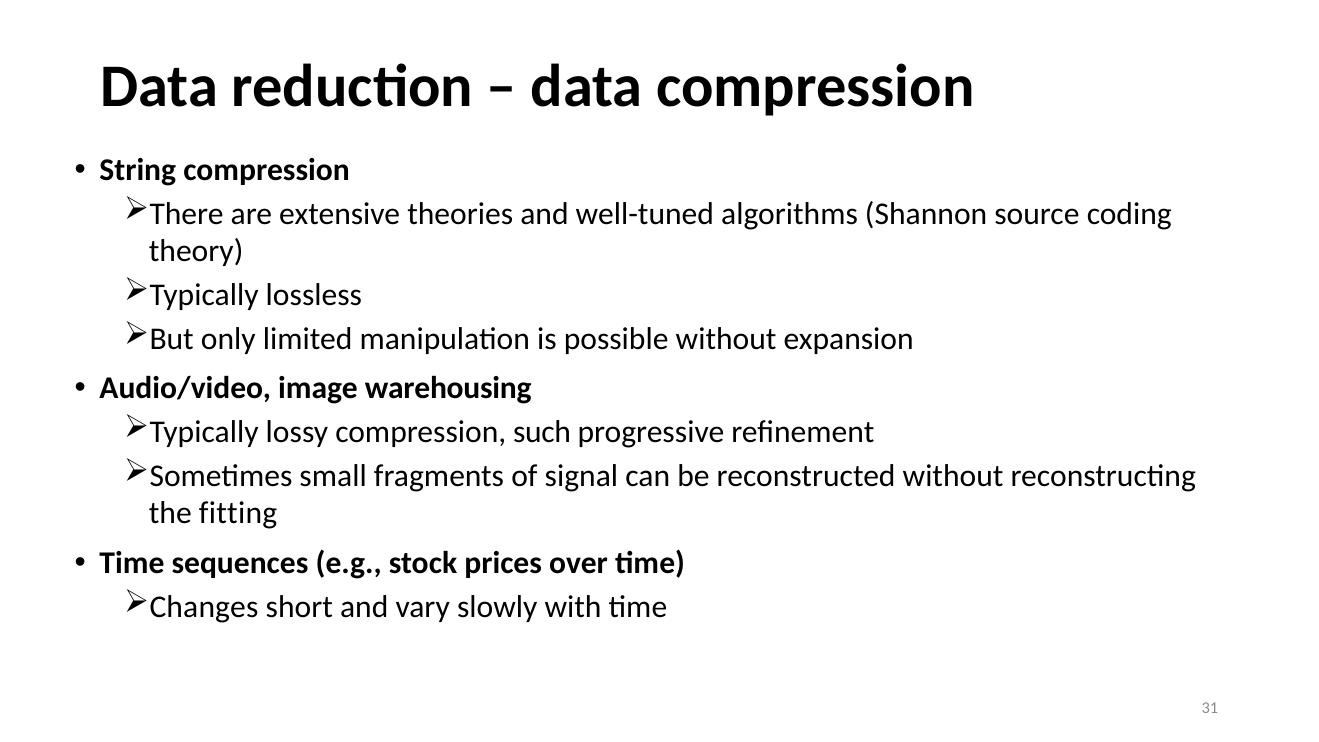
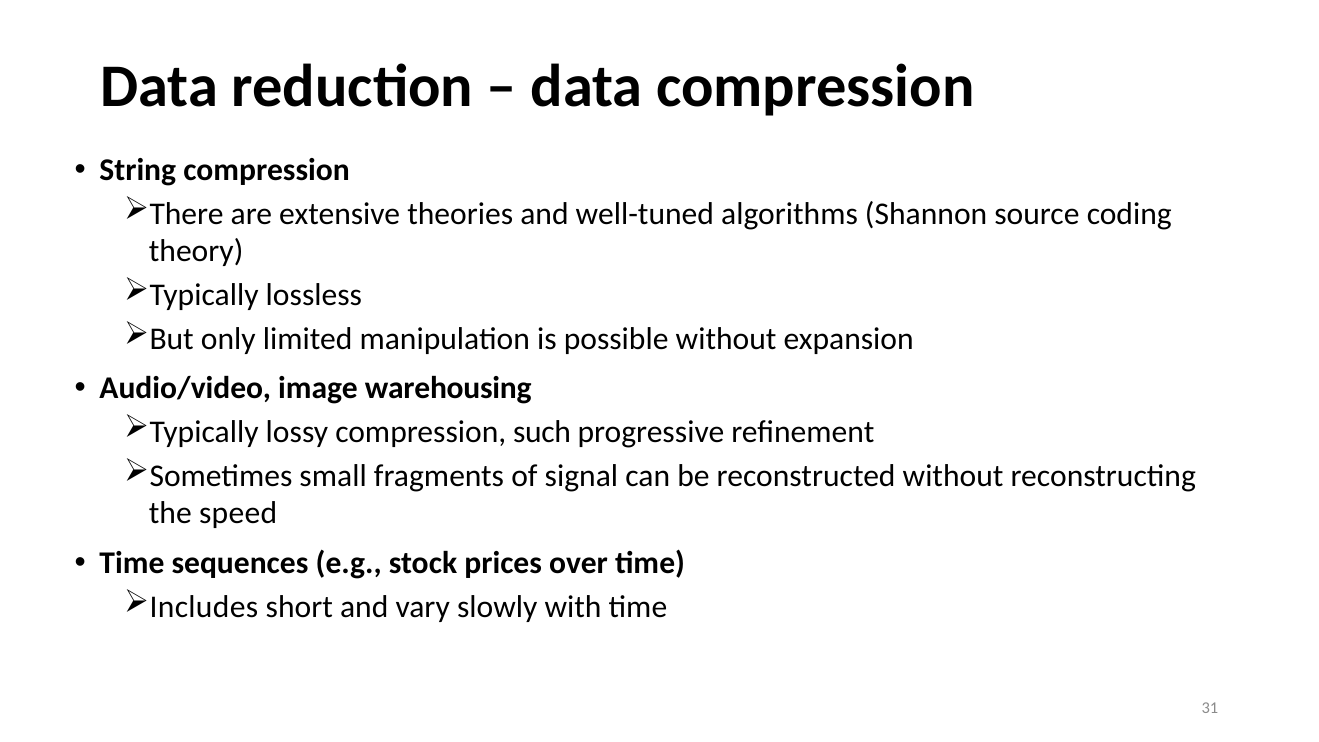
fitting: fitting -> speed (238, 513)
Changes: Changes -> Includes (204, 607)
